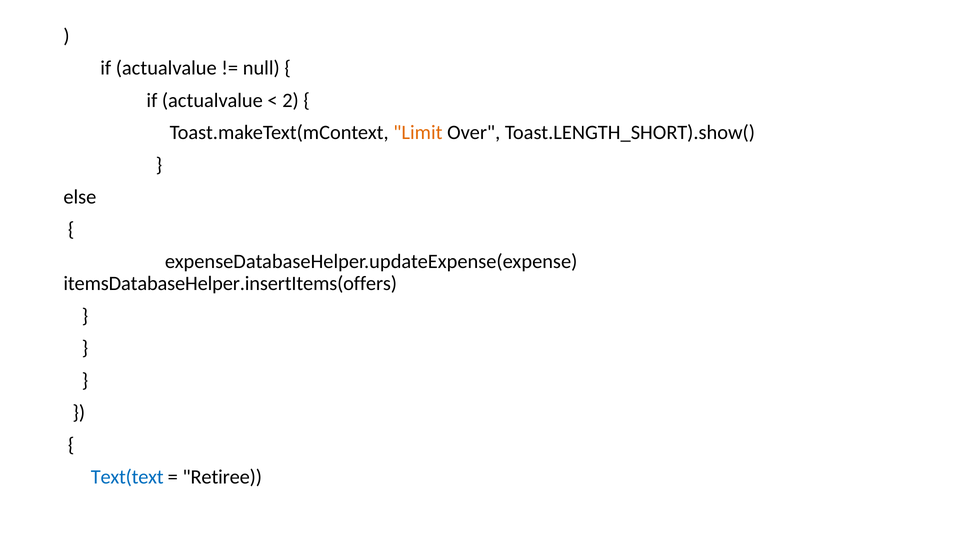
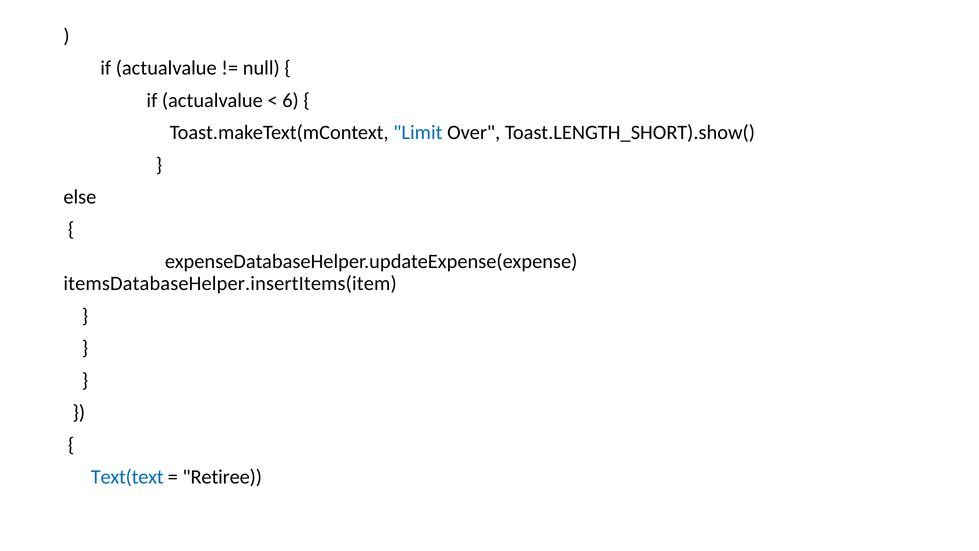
2: 2 -> 6 (291, 100)
Limit colour: orange -> blue (418, 133)
itemsDatabaseHelper.insertItems(offers: itemsDatabaseHelper.insertItems(offers -> itemsDatabaseHelper.insertItems(item (230, 284)
